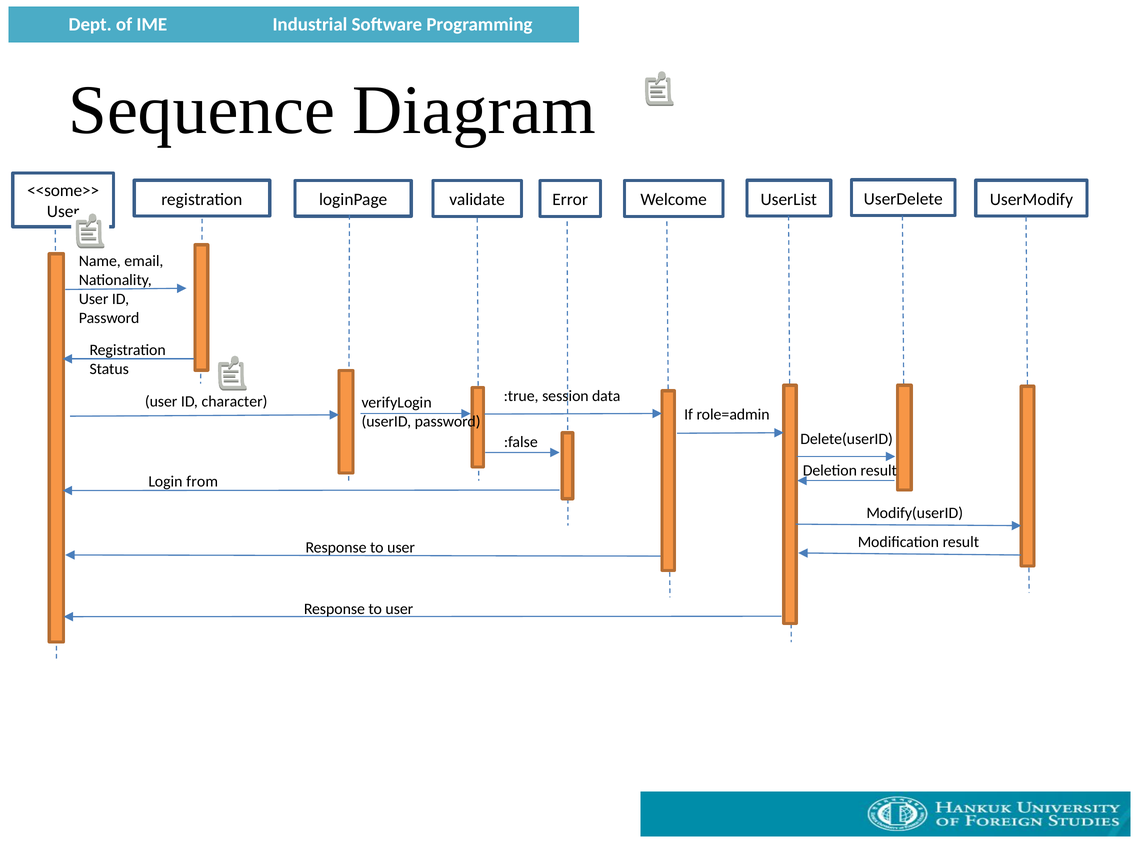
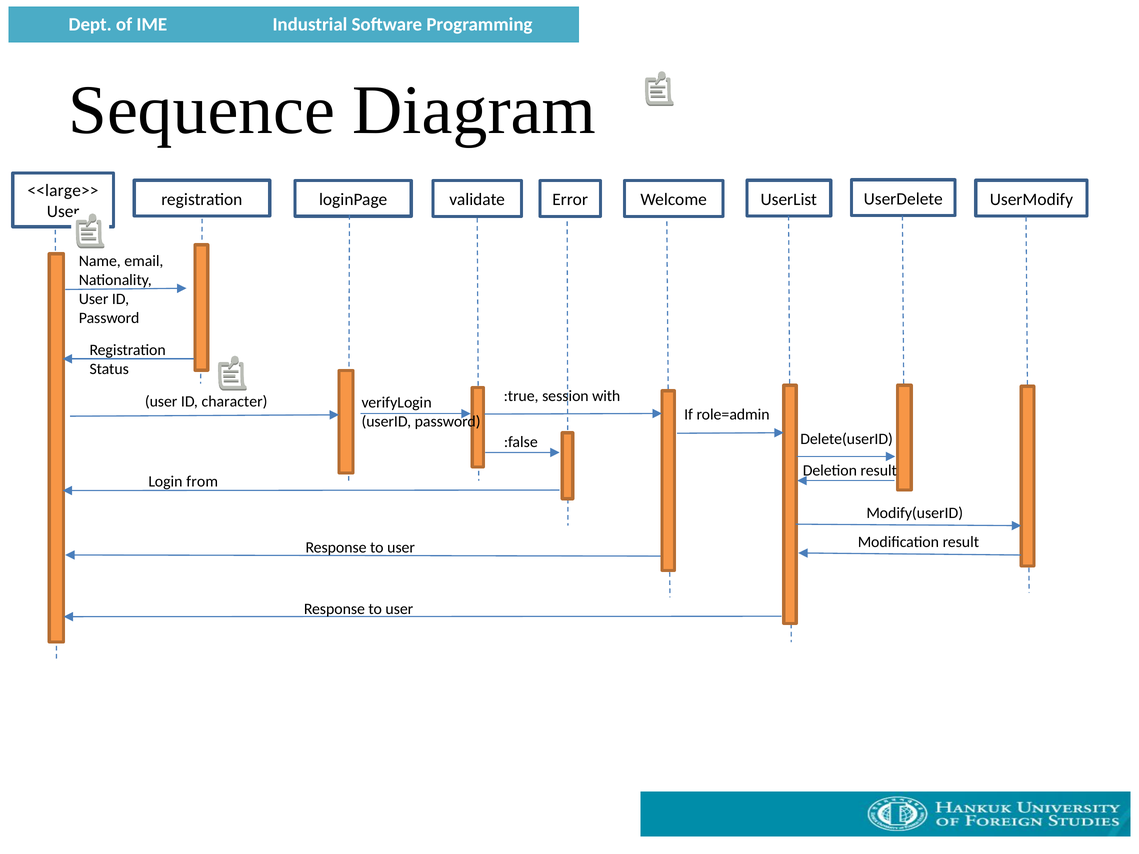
<<some>>: <<some>> -> <<large>> (63, 191)
data: data -> with (606, 396)
